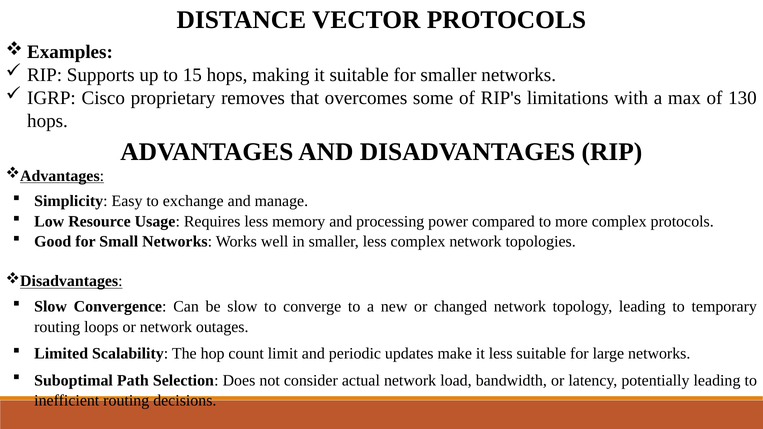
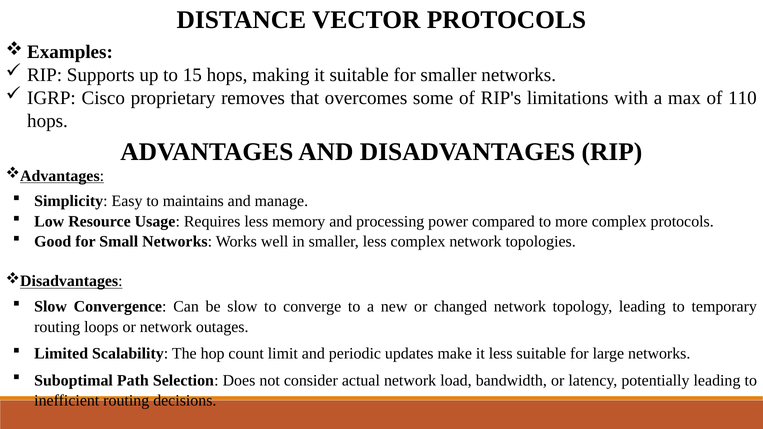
130: 130 -> 110 (742, 98)
exchange: exchange -> maintains (193, 201)
